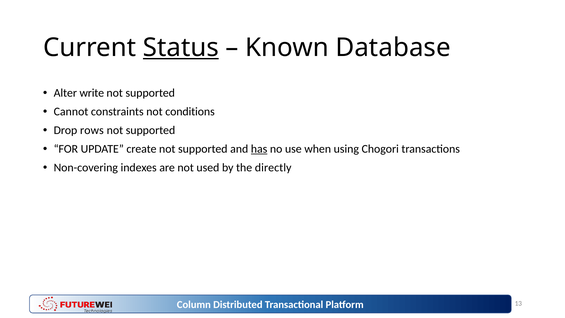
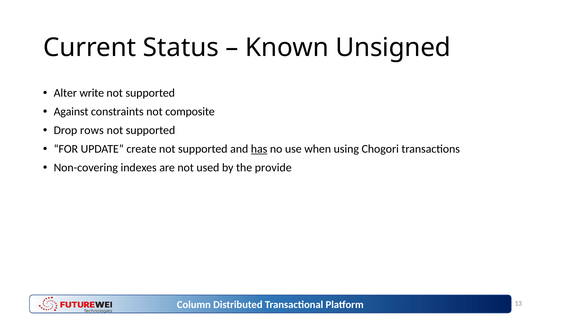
Status underline: present -> none (181, 47)
Database: Database -> Unsigned (393, 47)
Cannot: Cannot -> Against (71, 112)
conditions: conditions -> composite (190, 112)
directly: directly -> provide (273, 167)
